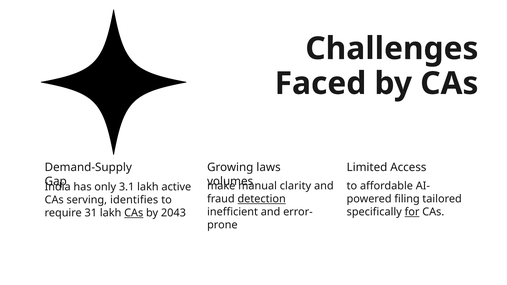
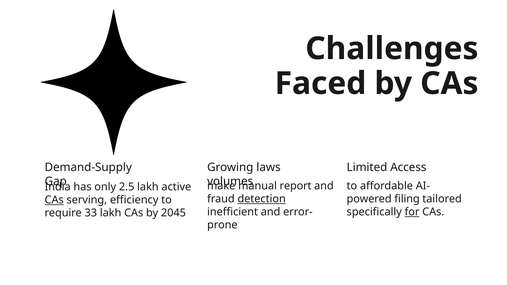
clarity: clarity -> report (296, 186)
3.1: 3.1 -> 2.5 (127, 187)
CAs underline: none -> present (54, 200)
identifies: identifies -> efficiency (134, 200)
31: 31 -> 33 (91, 213)
CAs underline: present -> none (134, 213)
2043: 2043 -> 2045 (173, 213)
